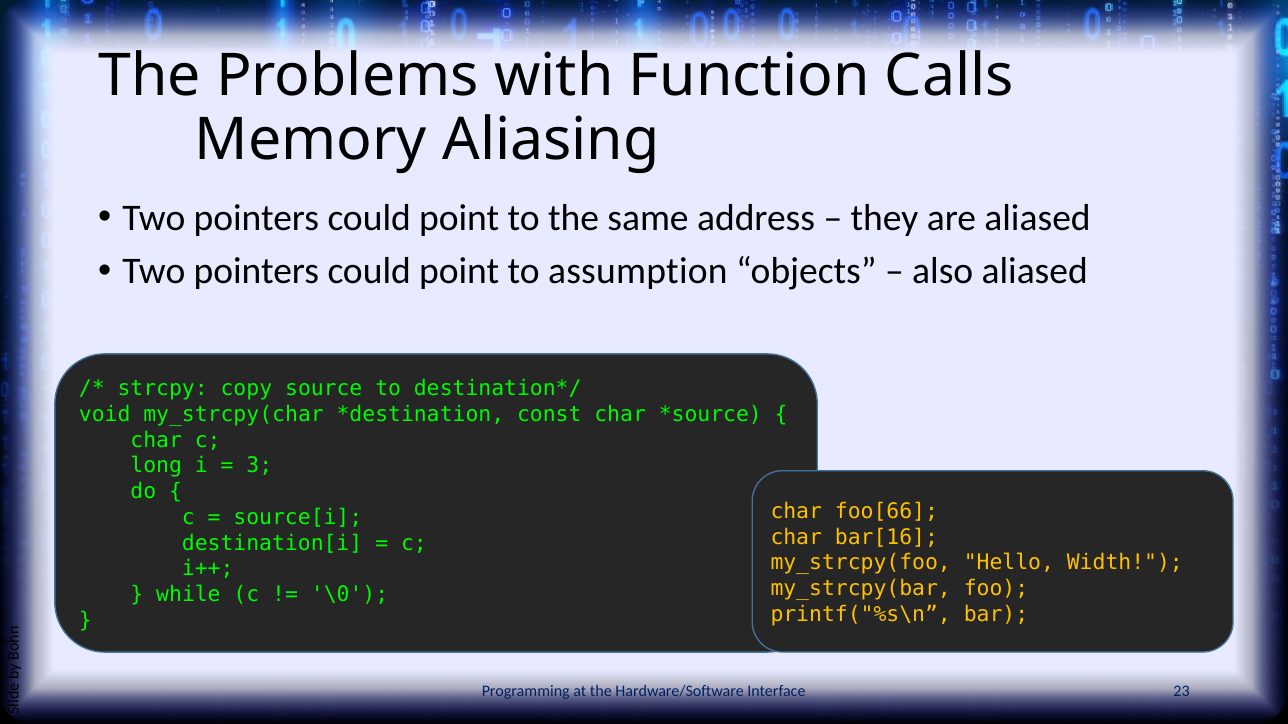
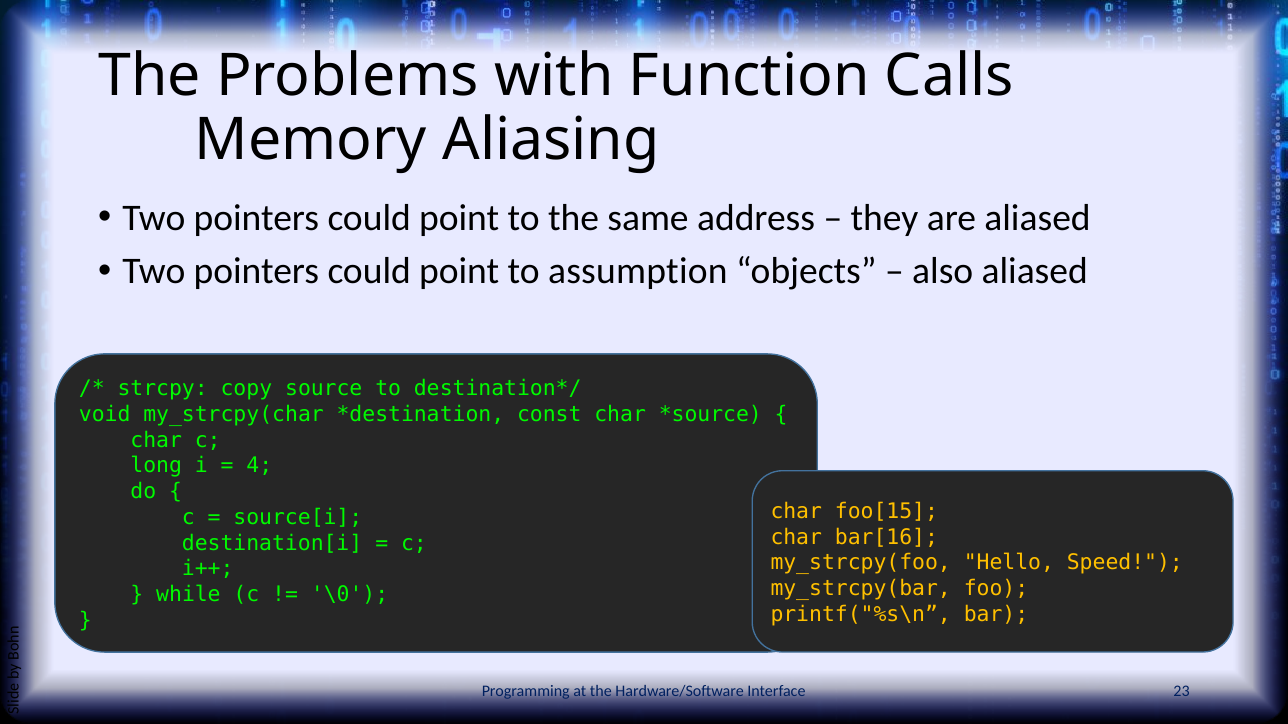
3: 3 -> 4 (259, 466)
foo[66: foo[66 -> foo[15 (886, 512)
Width: Width -> Speed (1125, 563)
